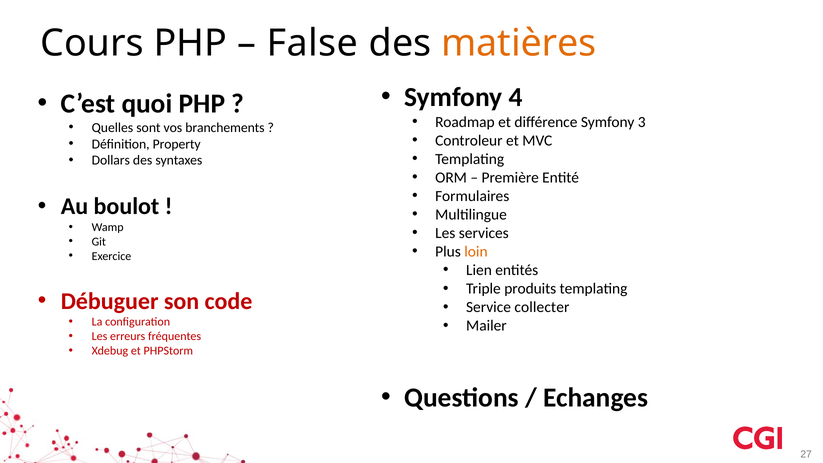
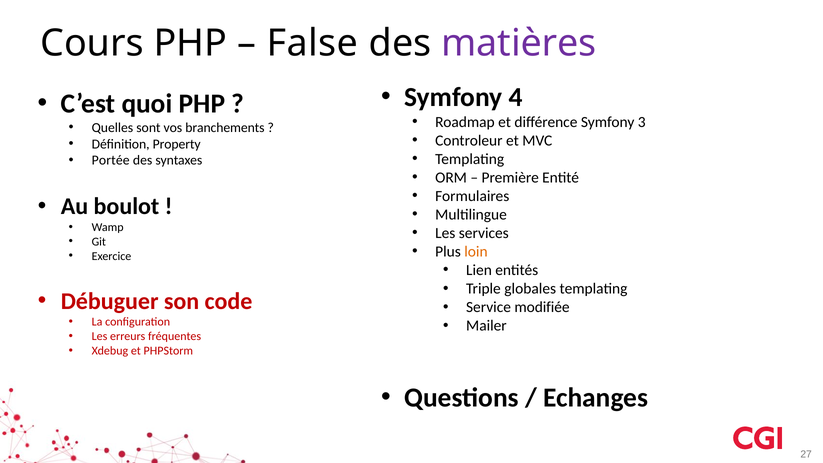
matières colour: orange -> purple (519, 43)
Dollars: Dollars -> Portée (111, 160)
produits: produits -> globales (530, 289)
collecter: collecter -> modifiée (542, 307)
